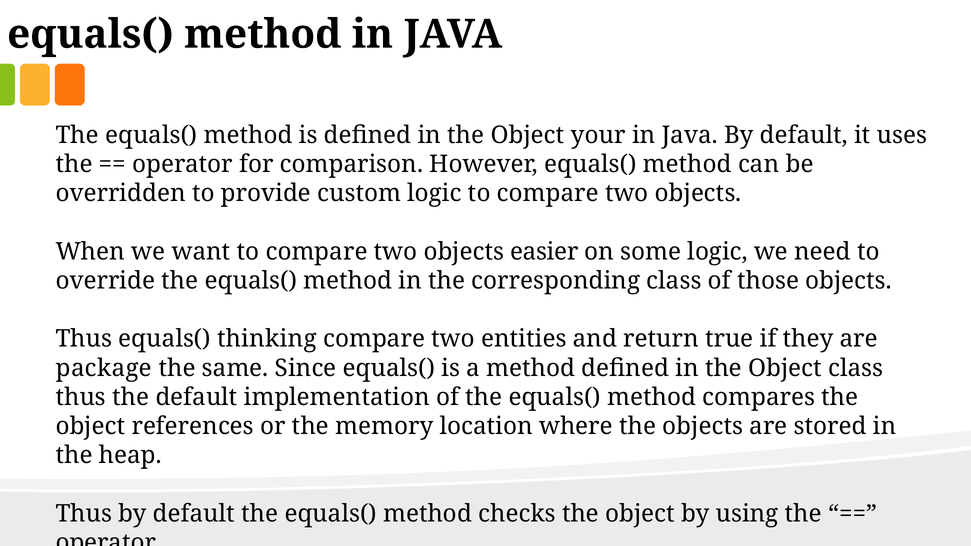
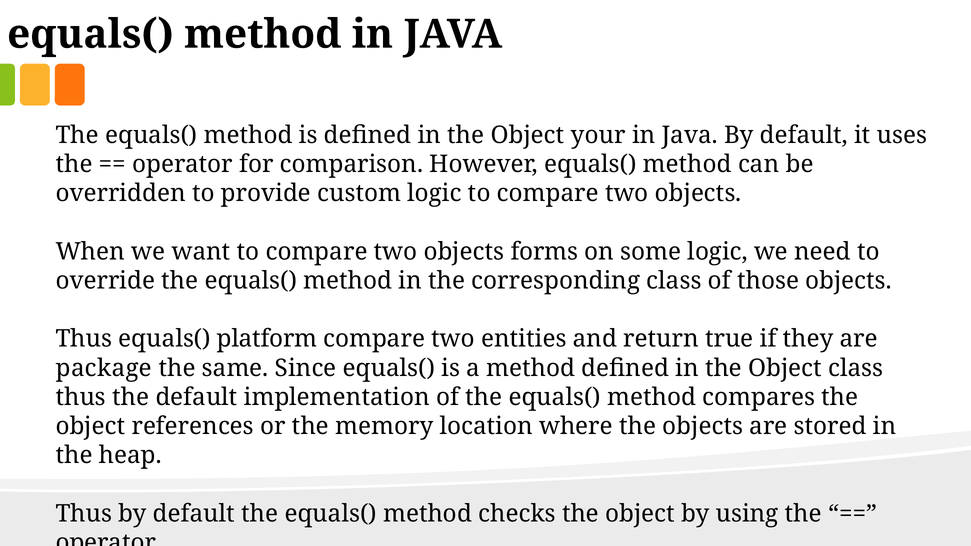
easier: easier -> forms (544, 252)
thinking: thinking -> platform (267, 339)
